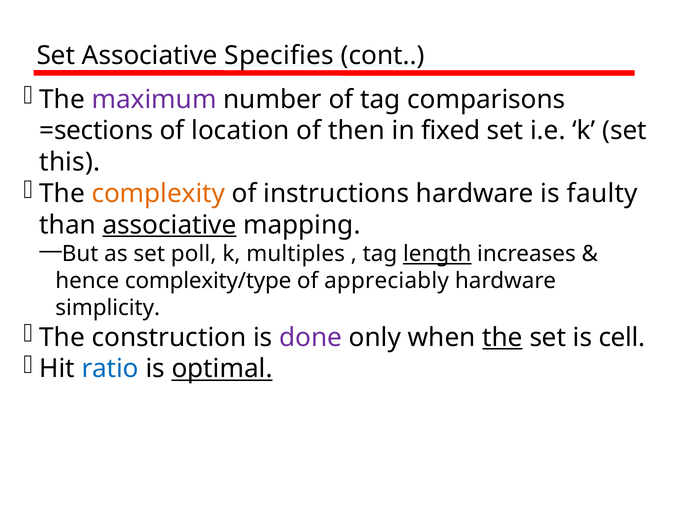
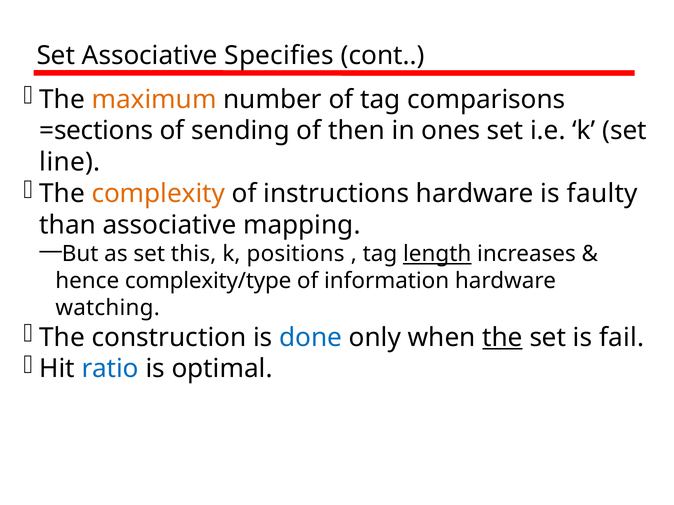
maximum colour: purple -> orange (154, 99)
location: location -> sending (240, 131)
fixed: fixed -> ones (451, 131)
this: this -> line (70, 162)
associative underline: present -> none (170, 225)
poll: poll -> this (194, 254)
multiples: multiples -> positions (296, 254)
appreciably: appreciably -> information (387, 281)
simplicity: simplicity -> watching (108, 308)
done colour: purple -> blue (311, 338)
cell: cell -> fail (622, 338)
optimal underline: present -> none (222, 369)
